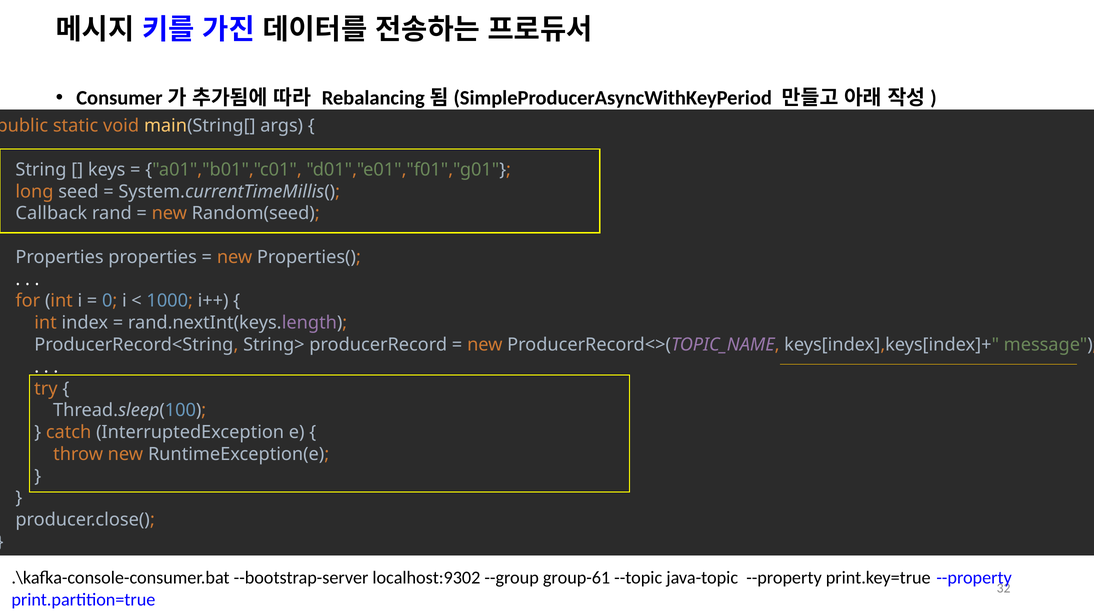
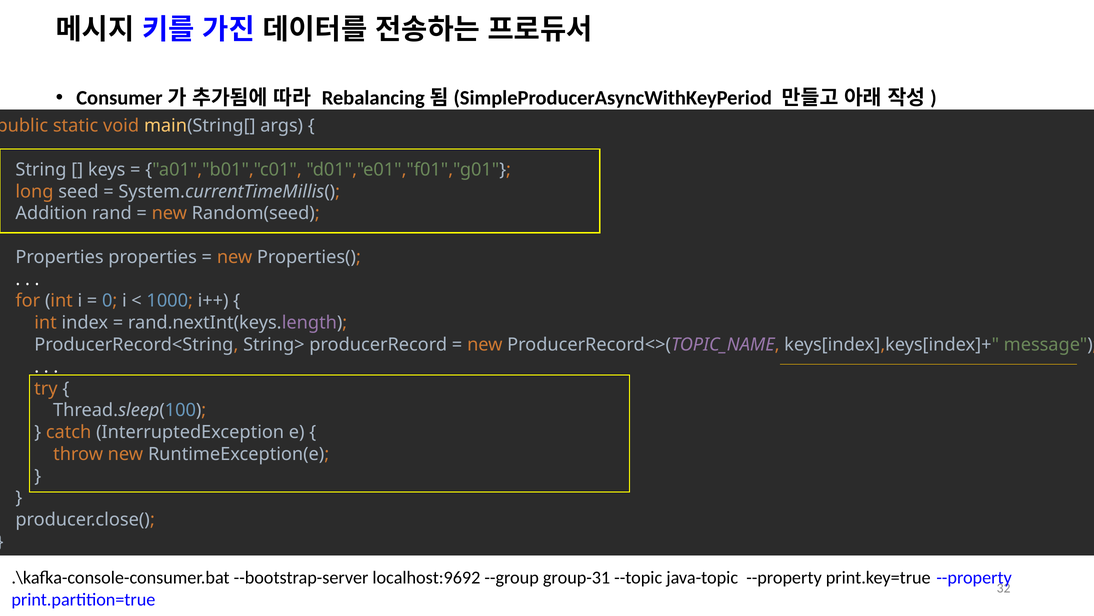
Callback: Callback -> Addition (51, 213)
localhost:9302: localhost:9302 -> localhost:9692 (426, 577)
group-61: group-61 -> group-31 (577, 577)
